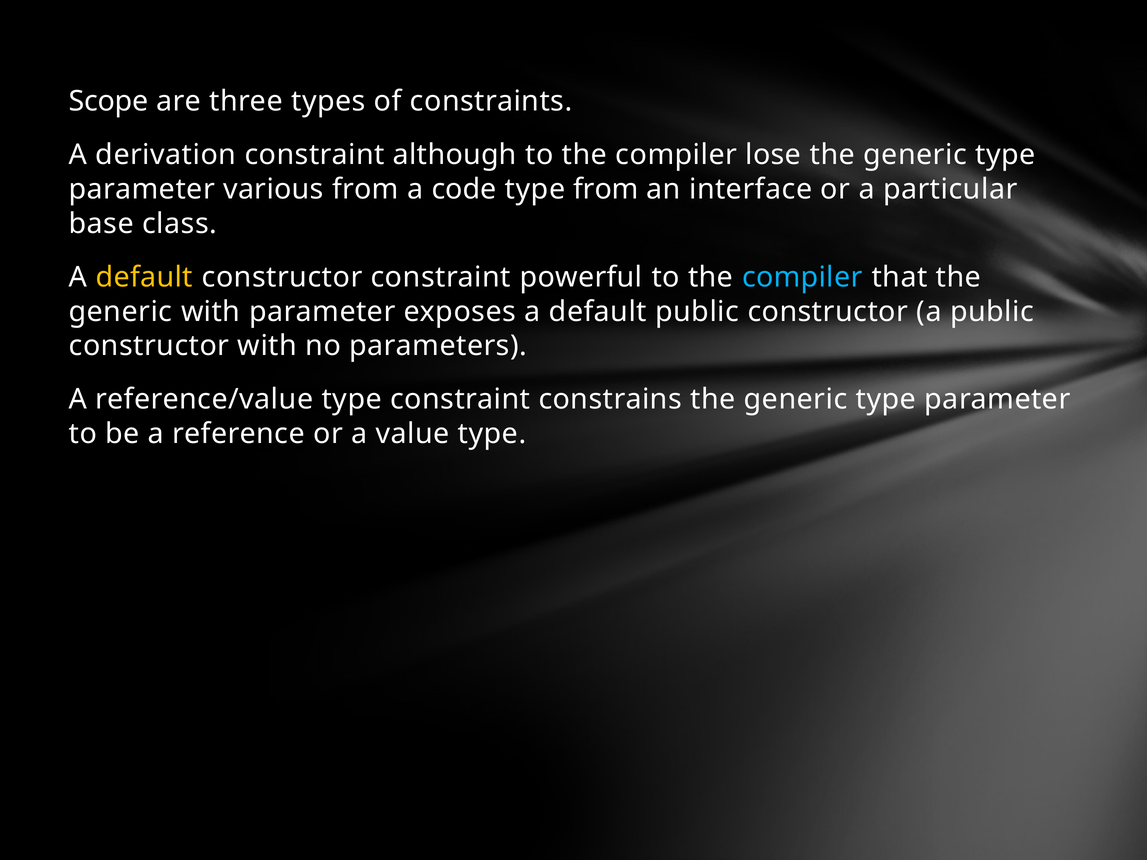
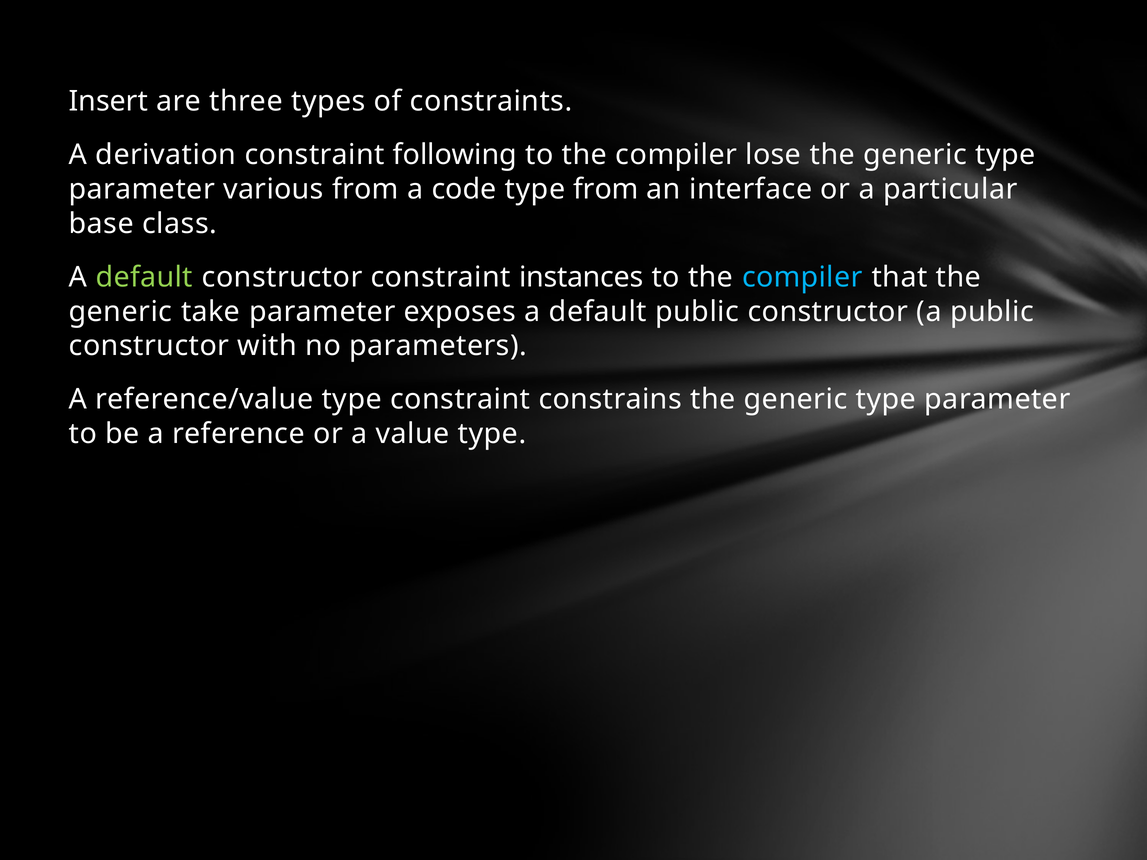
Scope: Scope -> Insert (108, 101)
although: although -> following (455, 155)
default colour: yellow -> light green (144, 277)
powerful: powerful -> instances (581, 277)
generic with: with -> take (211, 312)
